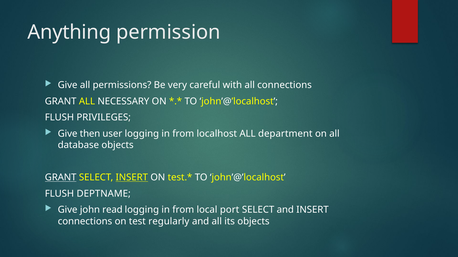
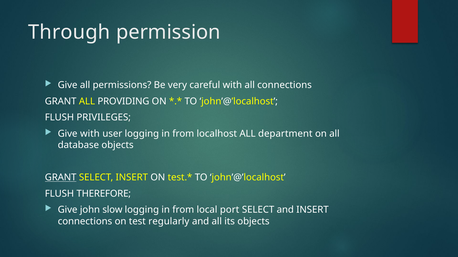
Anything: Anything -> Through (69, 32)
NECESSARY: NECESSARY -> PROVIDING (123, 101)
Give then: then -> with (90, 134)
INSERT underline: present -> none (132, 178)
DEPTNAME: DEPTNAME -> THEREFORE (104, 194)
read: read -> slow (112, 210)
